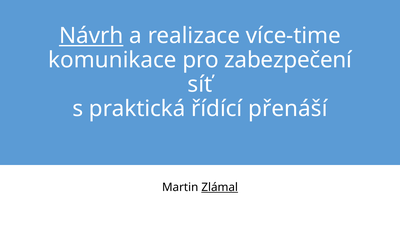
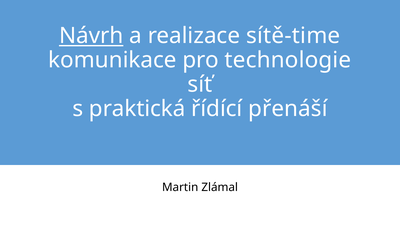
více-time: více-time -> sítě-time (293, 36)
zabezpečení: zabezpečení -> technologie (288, 60)
Zlámal underline: present -> none (220, 187)
